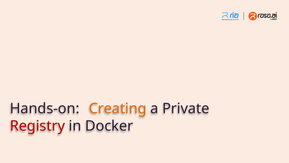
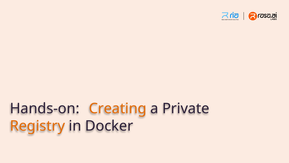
Registry colour: red -> orange (37, 126)
